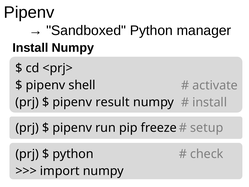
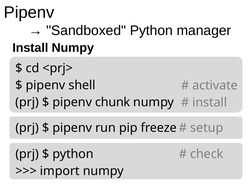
result: result -> chunk (113, 102)
